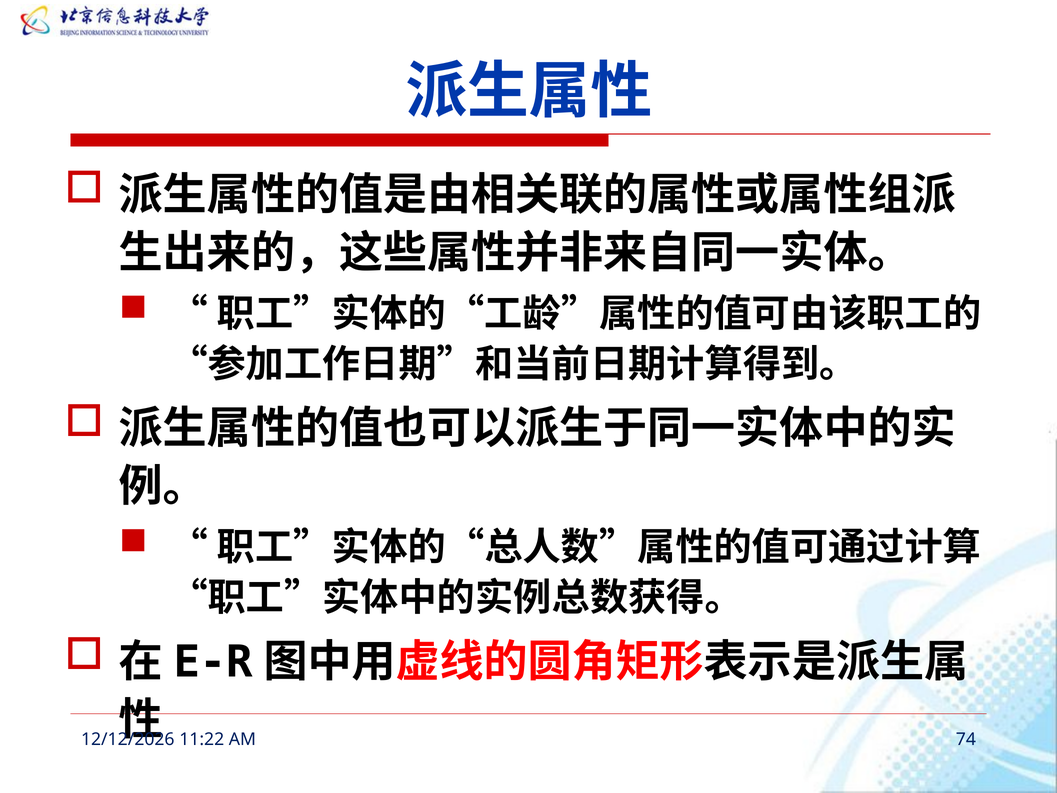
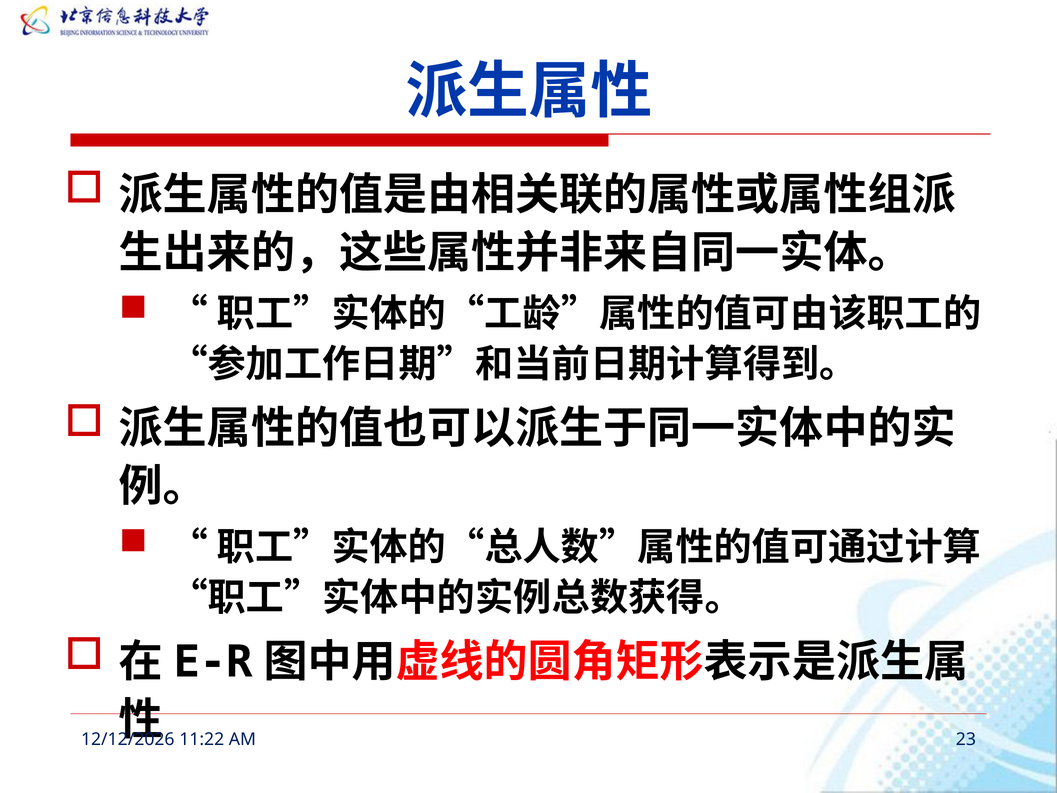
74: 74 -> 23 (966, 739)
